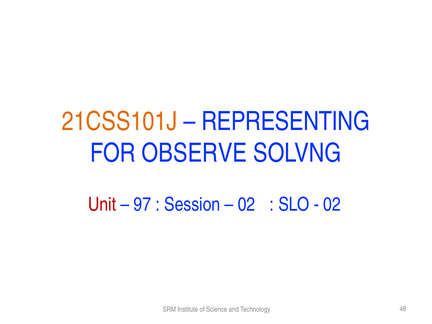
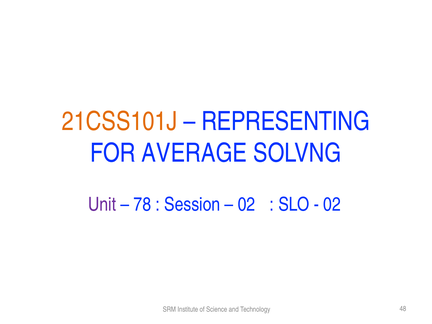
OBSERVE: OBSERVE -> AVERAGE (194, 153)
Unit colour: red -> purple (102, 204)
97: 97 -> 78 (142, 204)
